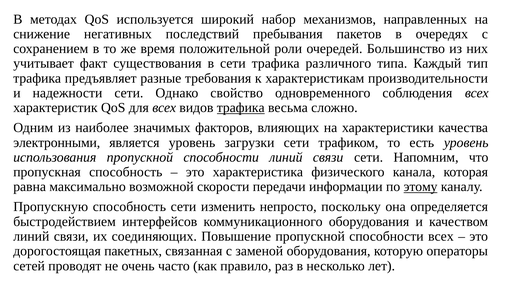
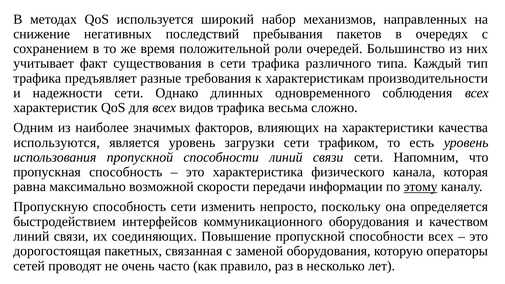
свойство: свойство -> длинных (237, 93)
трафика underline: present -> none (241, 108)
электронными: электронными -> используются (57, 143)
